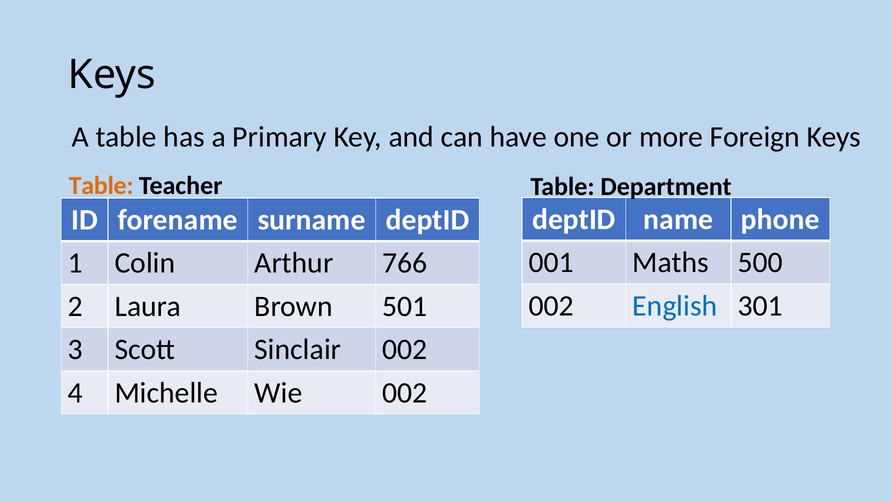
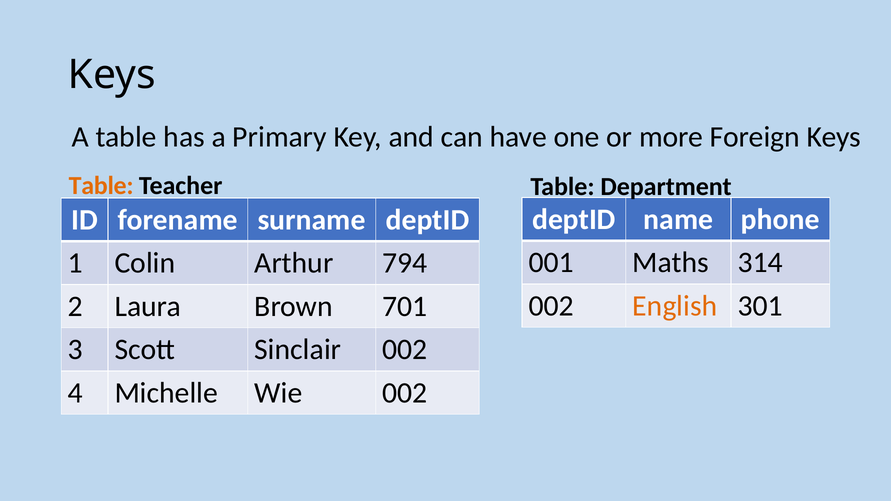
500: 500 -> 314 (760, 263)
766: 766 -> 794 (405, 263)
English colour: blue -> orange (675, 306)
501: 501 -> 701 (405, 306)
